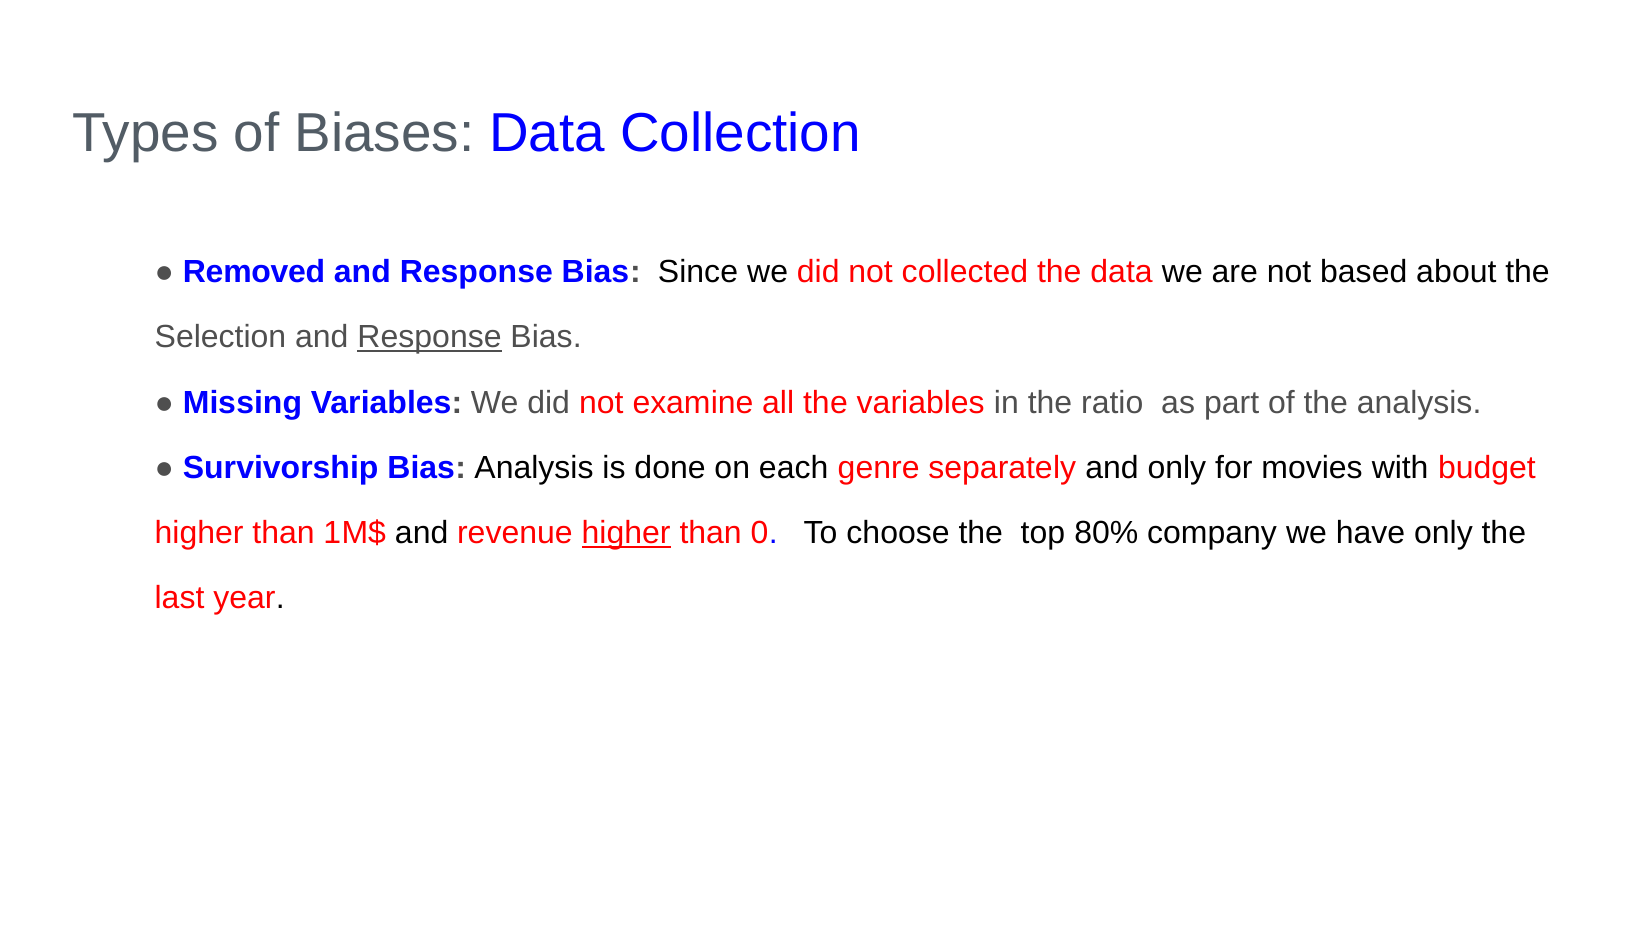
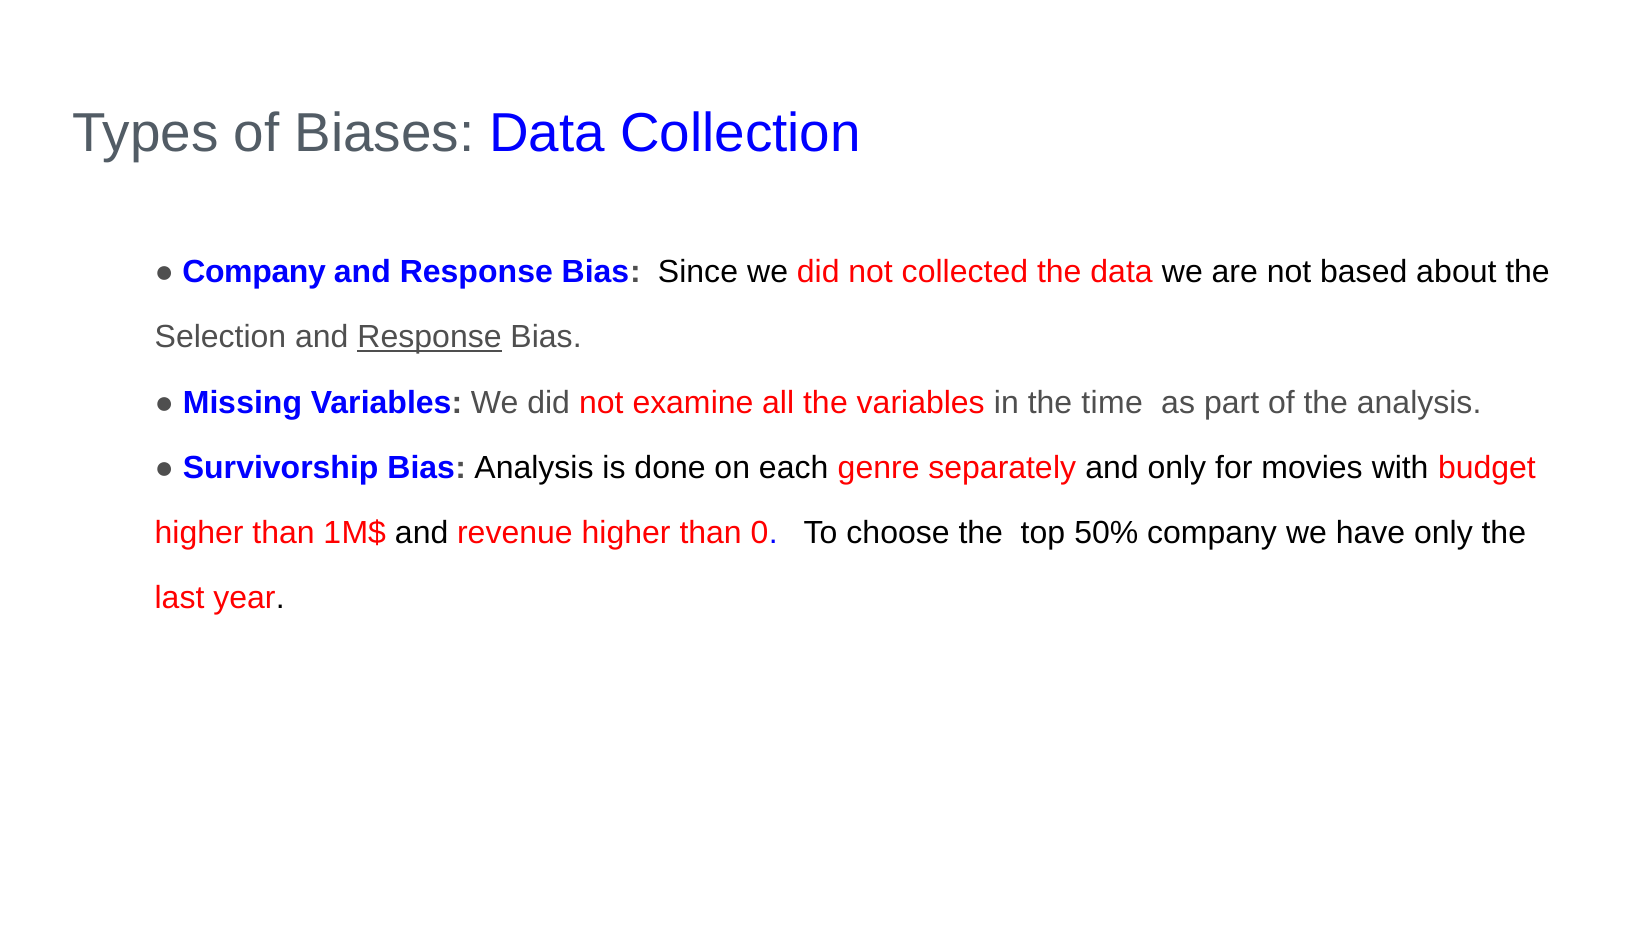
Removed: Removed -> Company (254, 272)
ratio: ratio -> time (1112, 402)
higher underline: present -> none (626, 533)
80%: 80% -> 50% (1106, 533)
